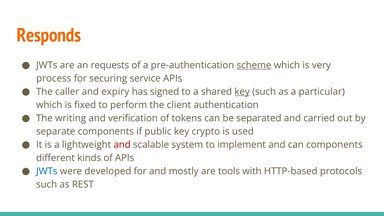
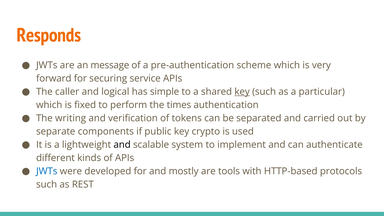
requests: requests -> message (110, 65)
scheme underline: present -> none (254, 65)
process: process -> forward (54, 78)
expiry: expiry -> logical (115, 92)
signed: signed -> simple (165, 92)
client: client -> times (179, 105)
and colour: red -> black (122, 145)
can components: components -> authenticate (334, 145)
